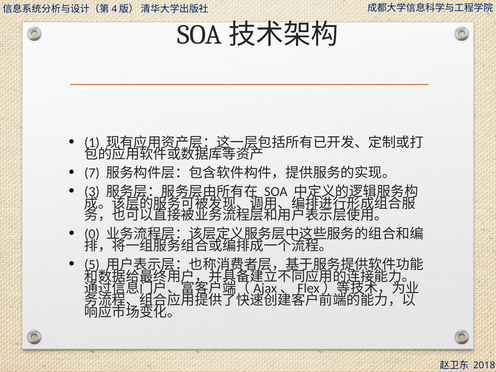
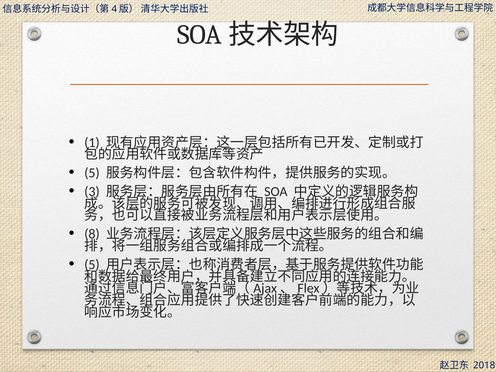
7: 7 -> 5 (92, 173)
0: 0 -> 8 (92, 234)
